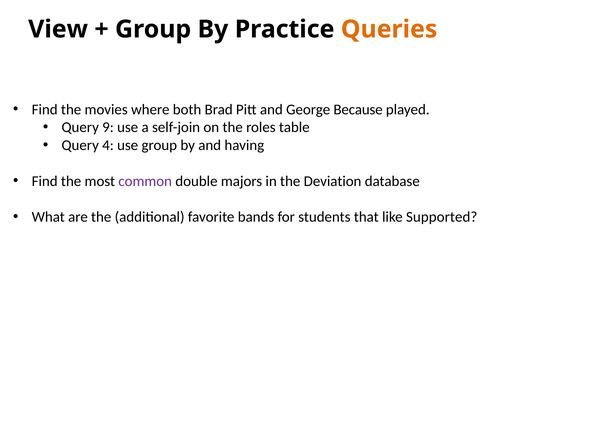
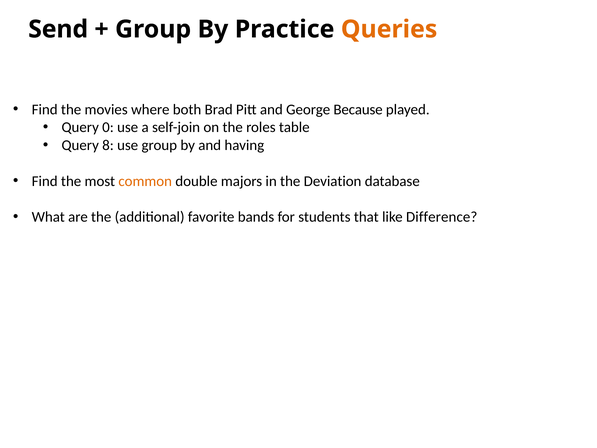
View: View -> Send (58, 29)
9: 9 -> 0 (108, 127)
4: 4 -> 8 (108, 145)
common colour: purple -> orange (145, 181)
Supported: Supported -> Difference (442, 217)
